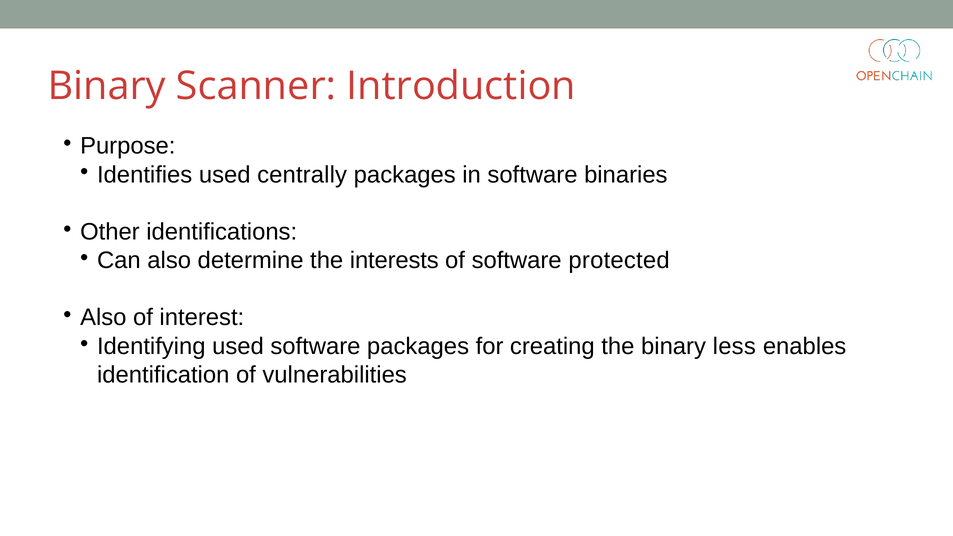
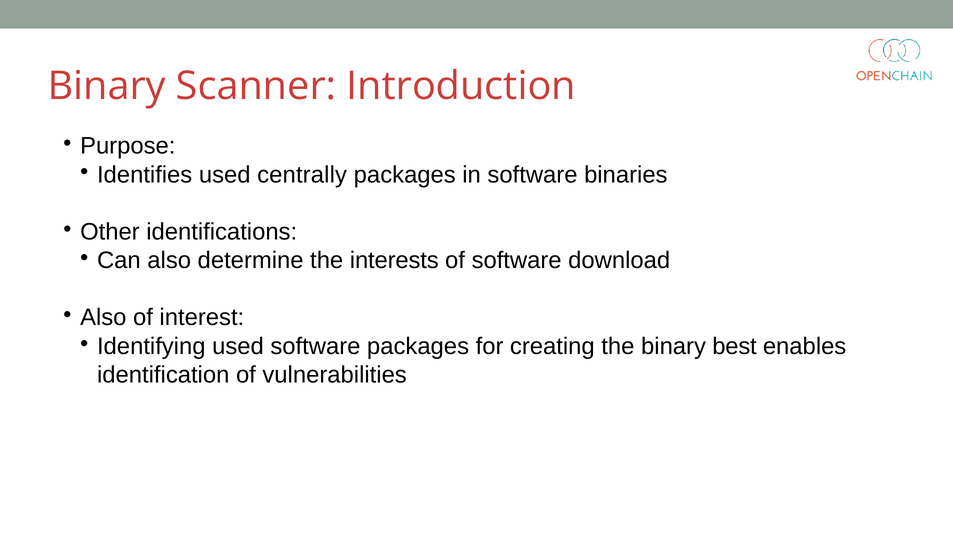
protected: protected -> download (619, 260)
less: less -> best (735, 346)
